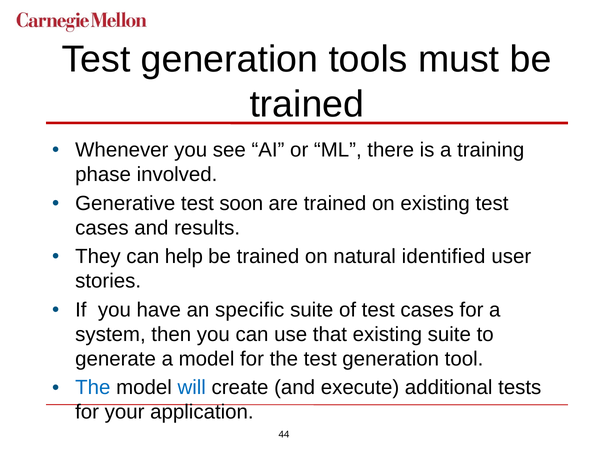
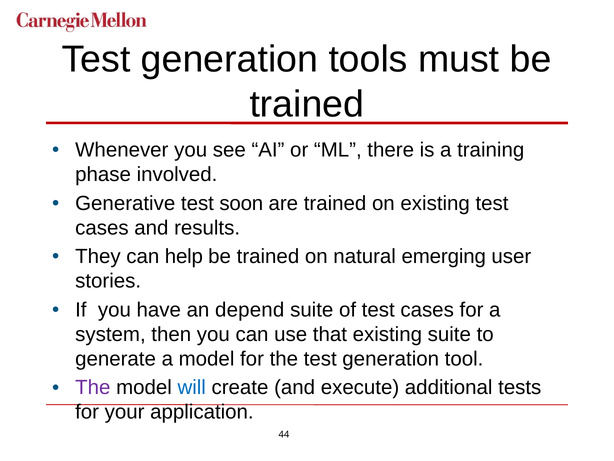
identified: identified -> emerging (444, 256)
specific: specific -> depend (250, 309)
The colour: blue -> purple (93, 387)
